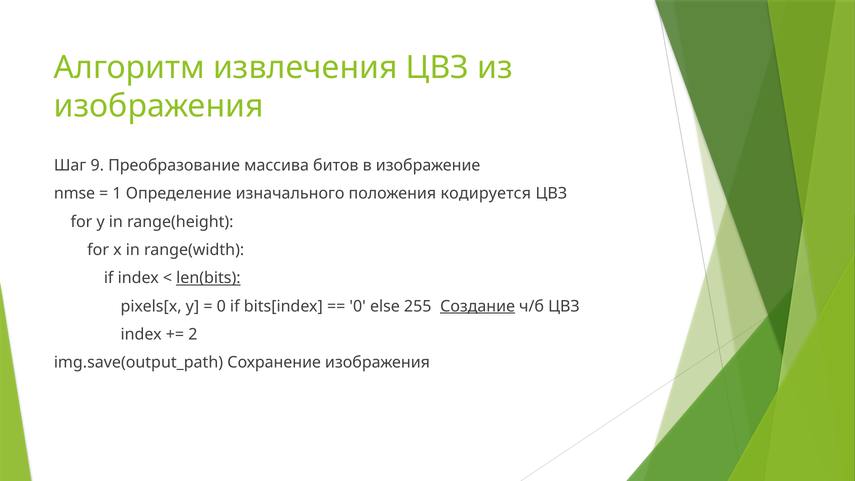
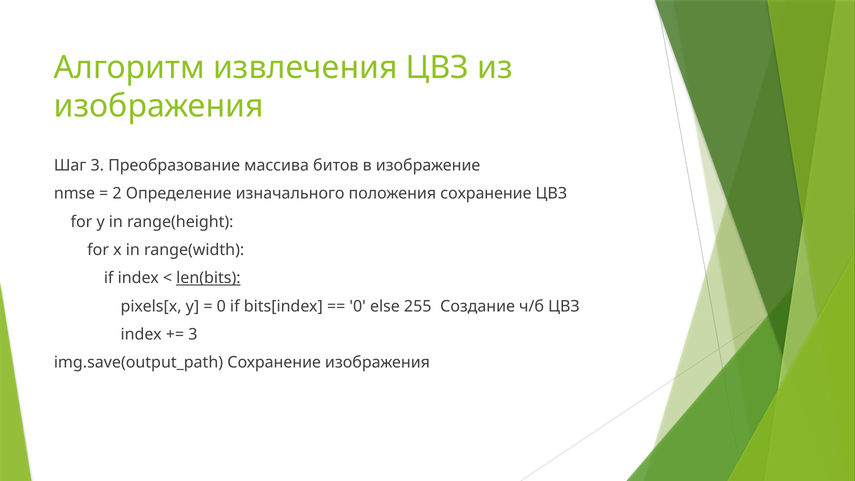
Шаг 9: 9 -> 3 (97, 165)
1: 1 -> 2 (117, 194)
положения кодируется: кодируется -> сохранение (486, 194)
Создание underline: present -> none (478, 306)
2: 2 -> 3 (193, 334)
